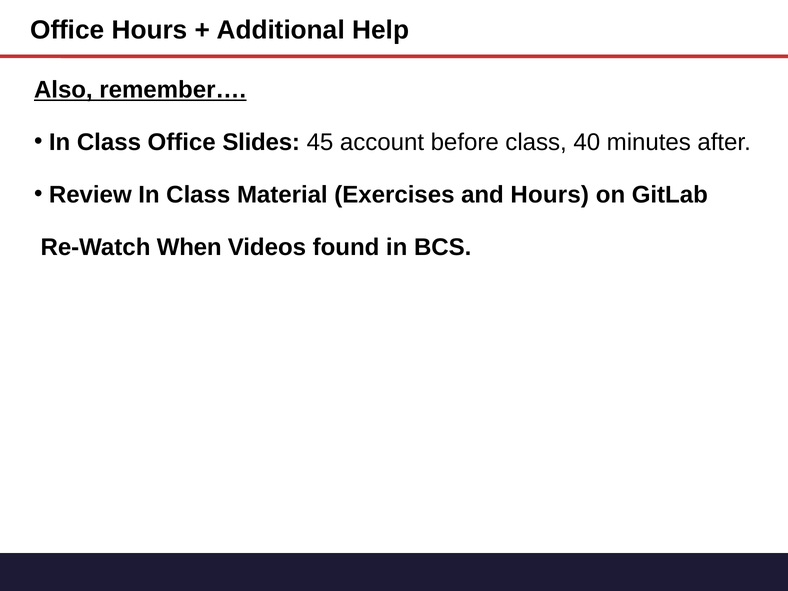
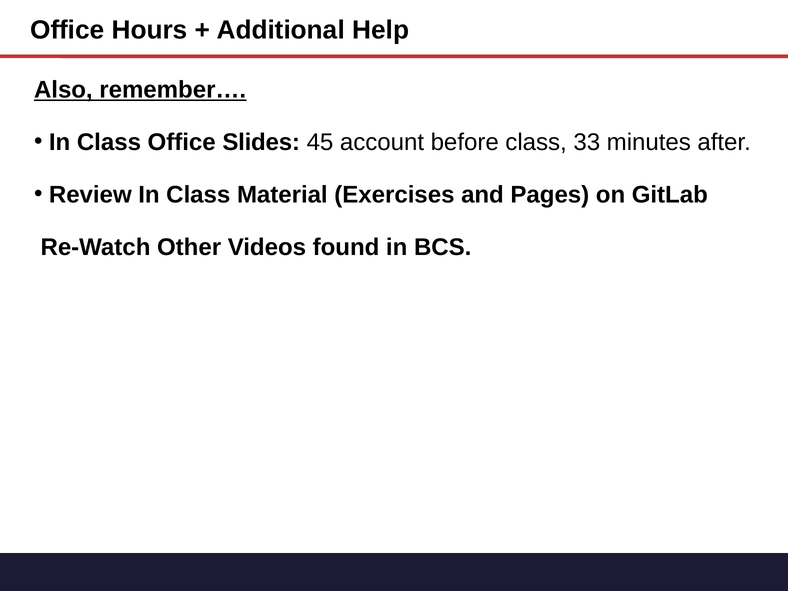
40: 40 -> 33 (587, 142)
and Hours: Hours -> Pages (550, 195)
When: When -> Other (189, 247)
